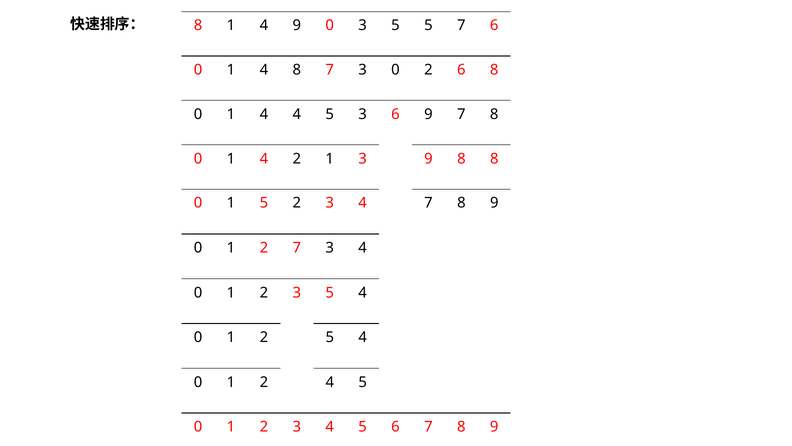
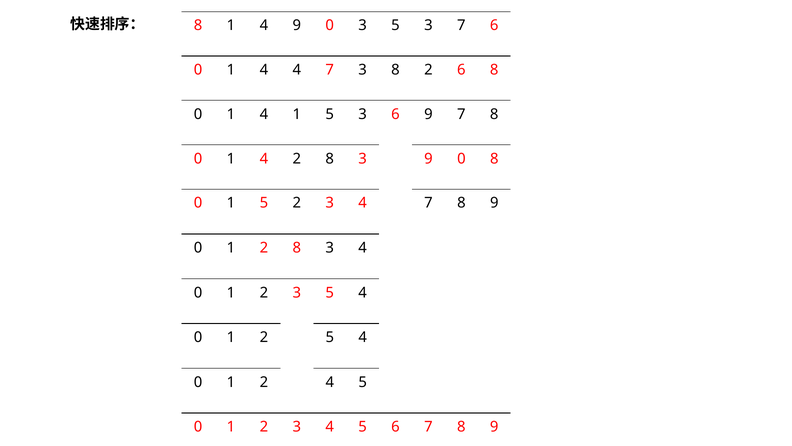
3 5 5: 5 -> 3 (428, 26)
4 8: 8 -> 4 (297, 70)
3 0: 0 -> 8 (395, 70)
4 4: 4 -> 1 (297, 114)
4 2 1: 1 -> 8 (330, 158)
3 9 8: 8 -> 0 (461, 158)
1 2 7: 7 -> 8 (297, 248)
